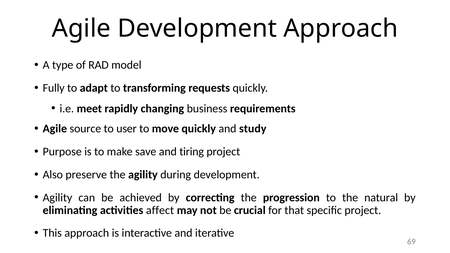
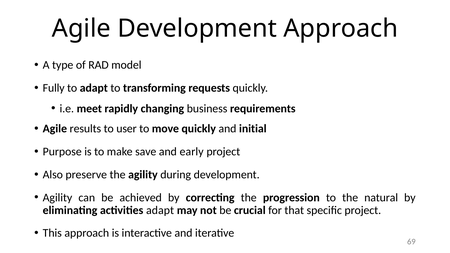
source: source -> results (85, 129)
study: study -> initial (253, 129)
tiring: tiring -> early (192, 152)
activities affect: affect -> adapt (160, 210)
